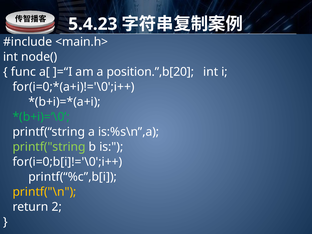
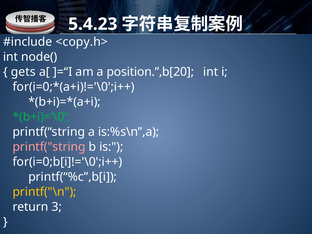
<main.h>: <main.h> -> <copy.h> (82, 42)
func: func -> gets (23, 72)
printf("string colour: light green -> pink (49, 147)
2: 2 -> 3 (57, 207)
